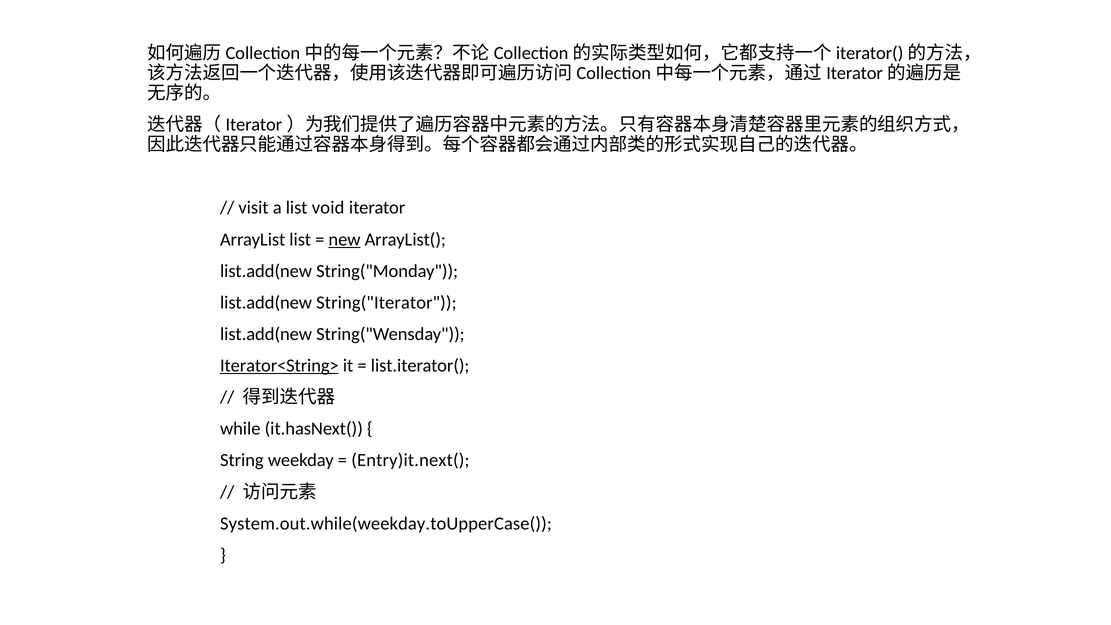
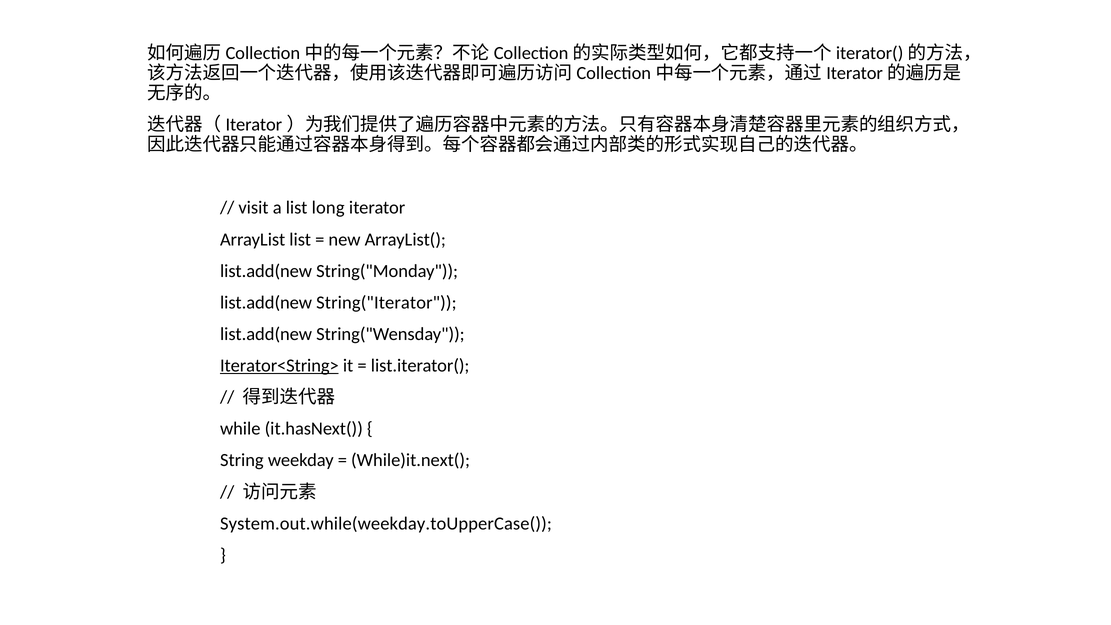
void: void -> long (328, 208)
new underline: present -> none (344, 239)
Entry)it.next(: Entry)it.next( -> While)it.next( (411, 460)
